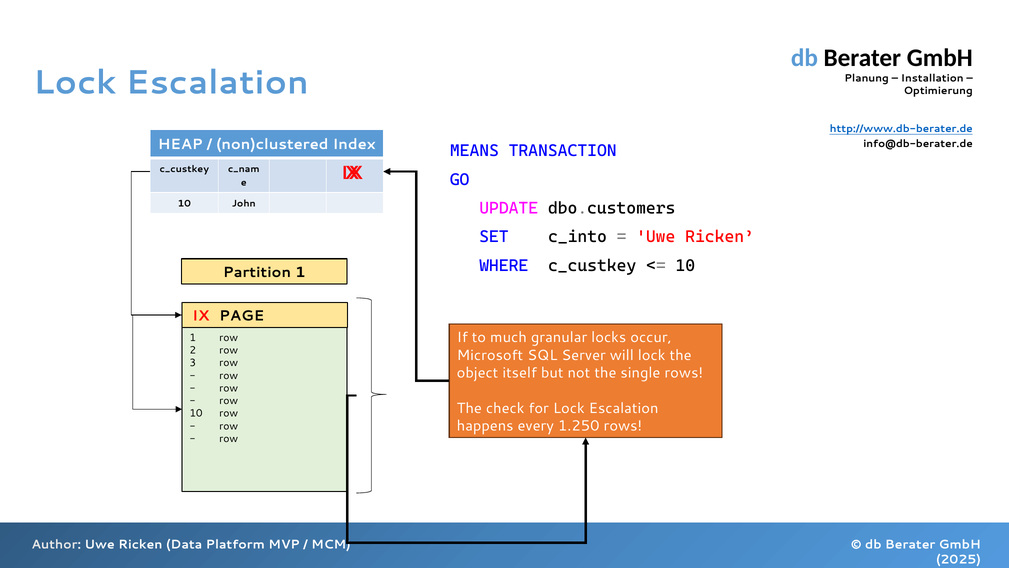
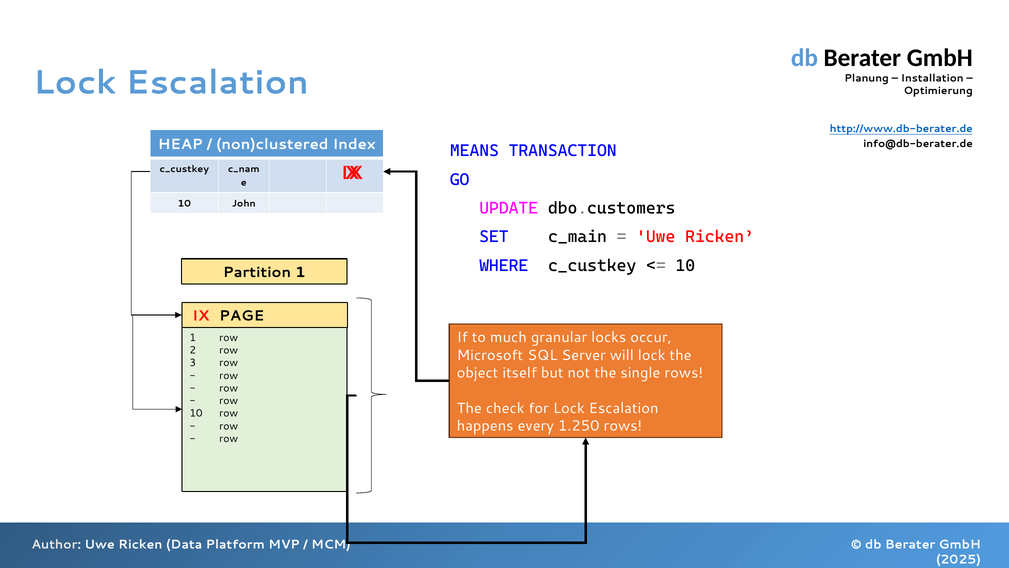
c_into: c_into -> c_main (577, 237)
